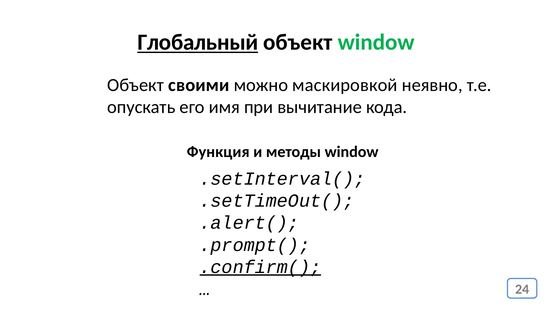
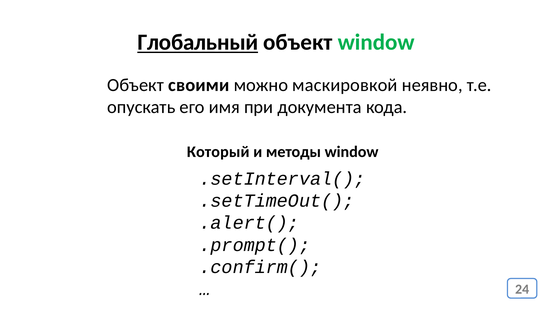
вычитание: вычитание -> документа (320, 107)
Функция: Функция -> Который (218, 152)
.confirm( underline: present -> none (260, 267)
